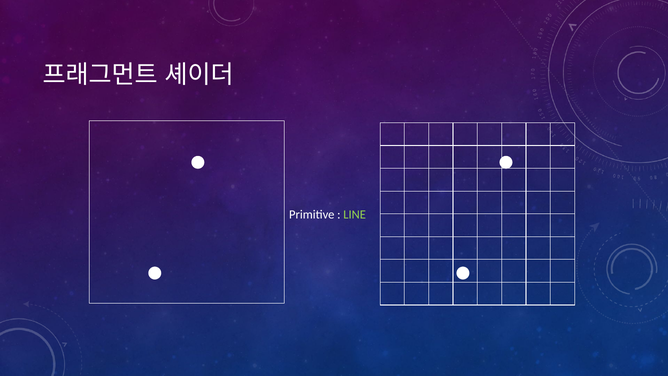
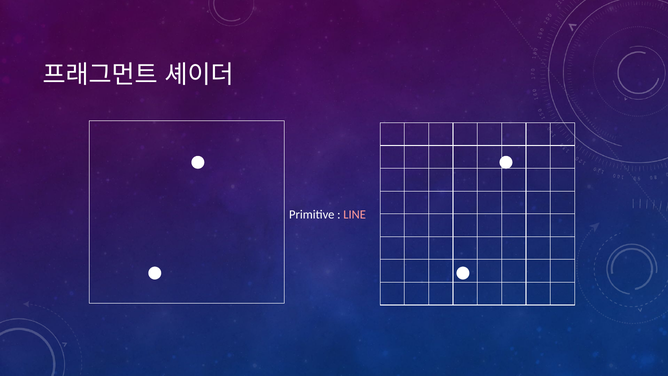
LINE colour: light green -> pink (355, 214)
